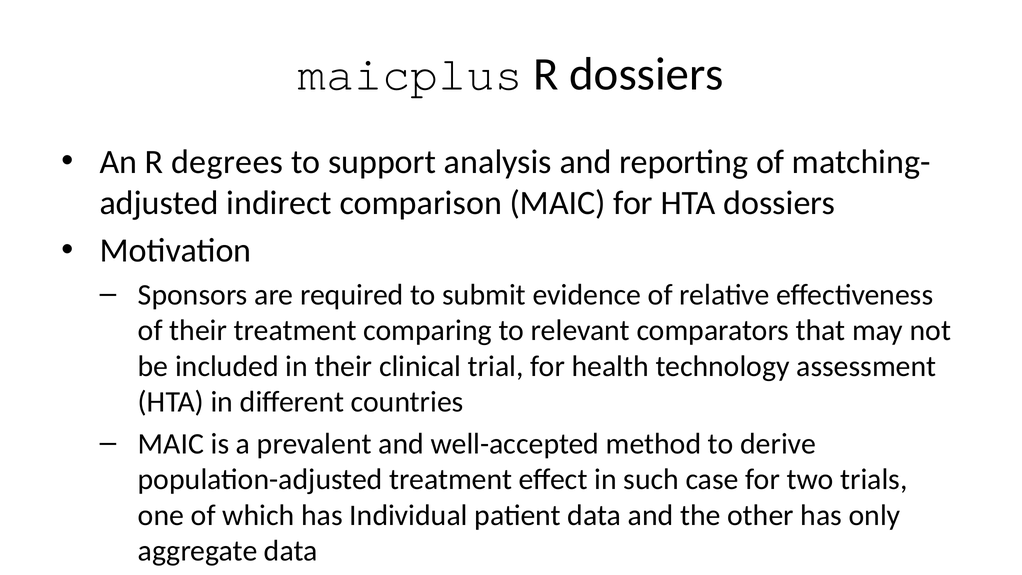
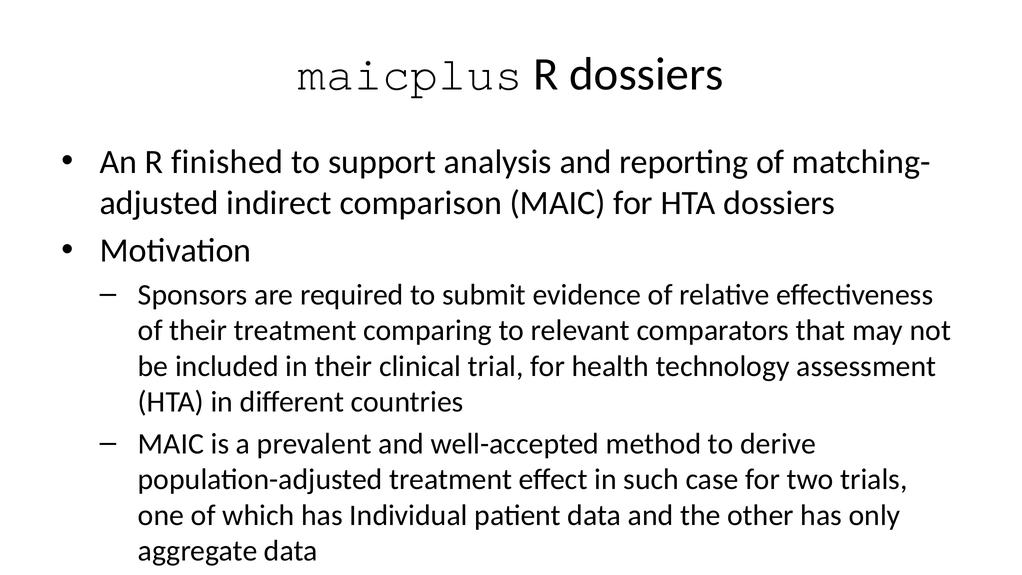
degrees: degrees -> finished (227, 162)
